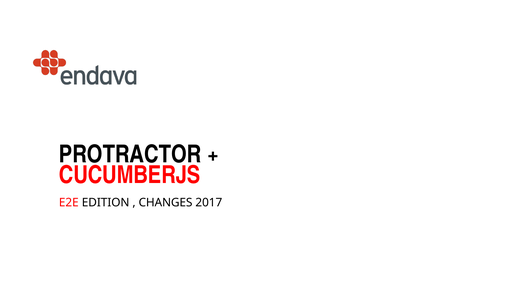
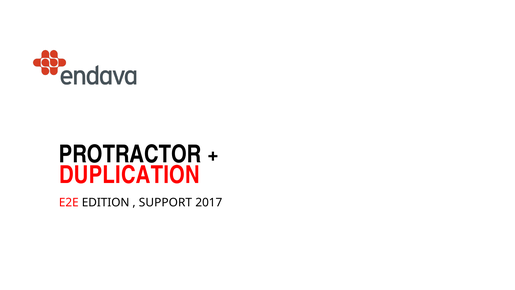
CUCUMBERJS: CUCUMBERJS -> DUPLICATION (129, 175)
CHANGES: CHANGES -> SUPPORT (165, 202)
